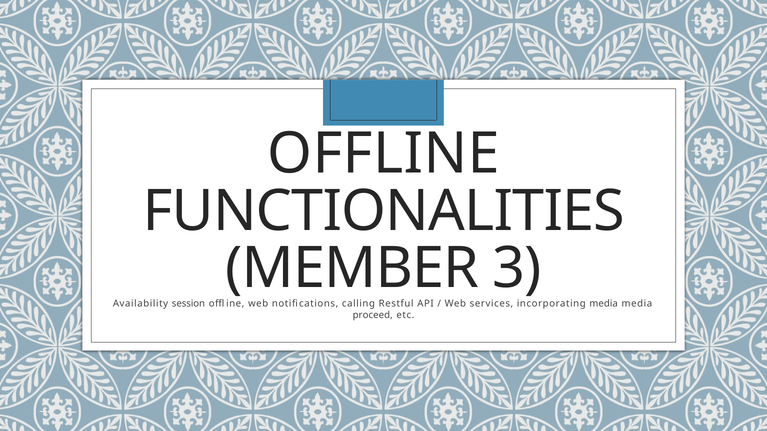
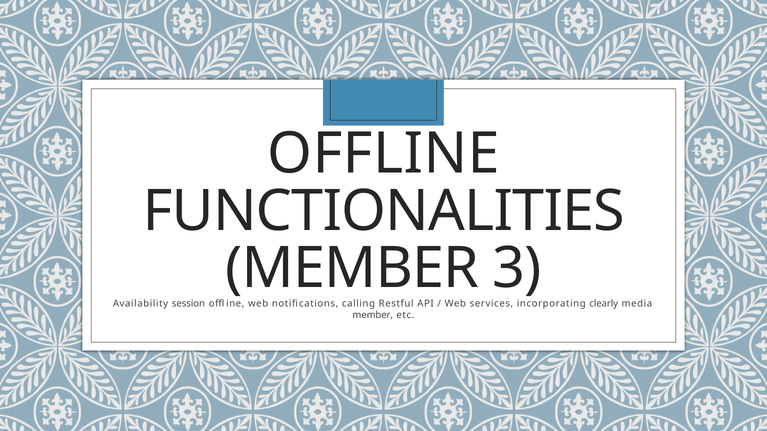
incorporating media: media -> clearly (604, 304)
proceed: proceed -> member (373, 315)
